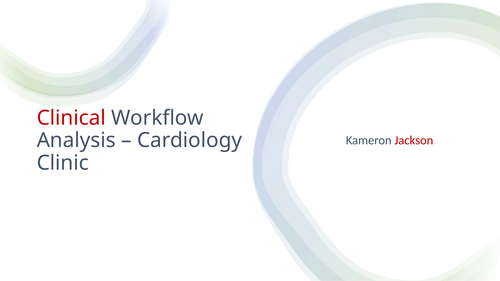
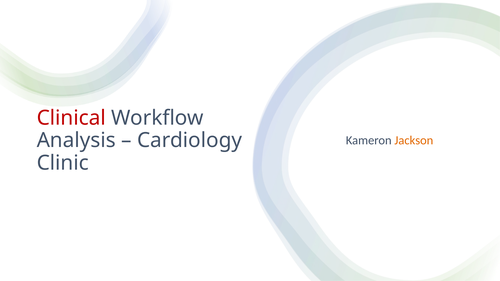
Jackson colour: red -> orange (414, 141)
